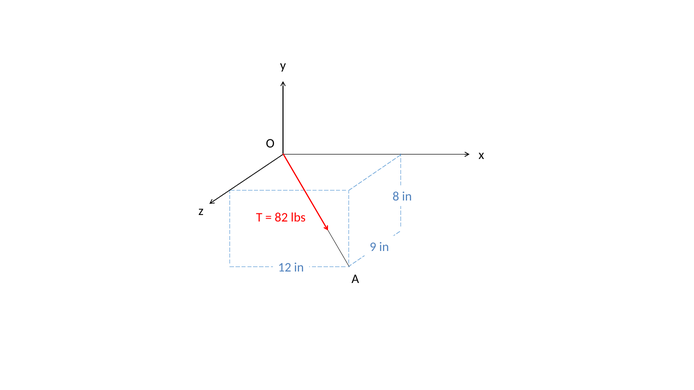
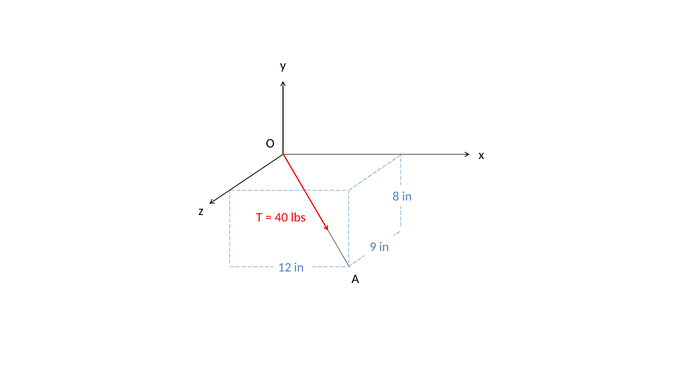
82: 82 -> 40 (281, 218)
